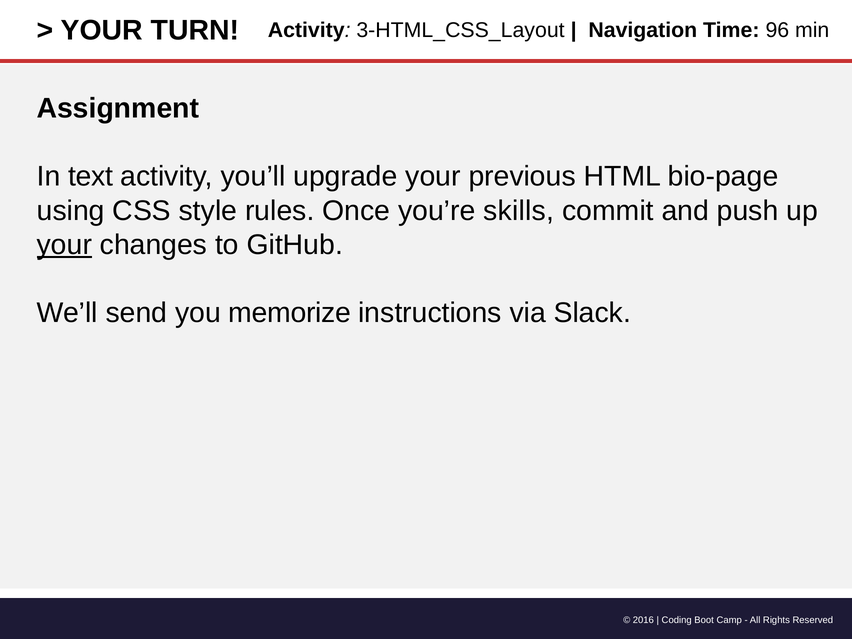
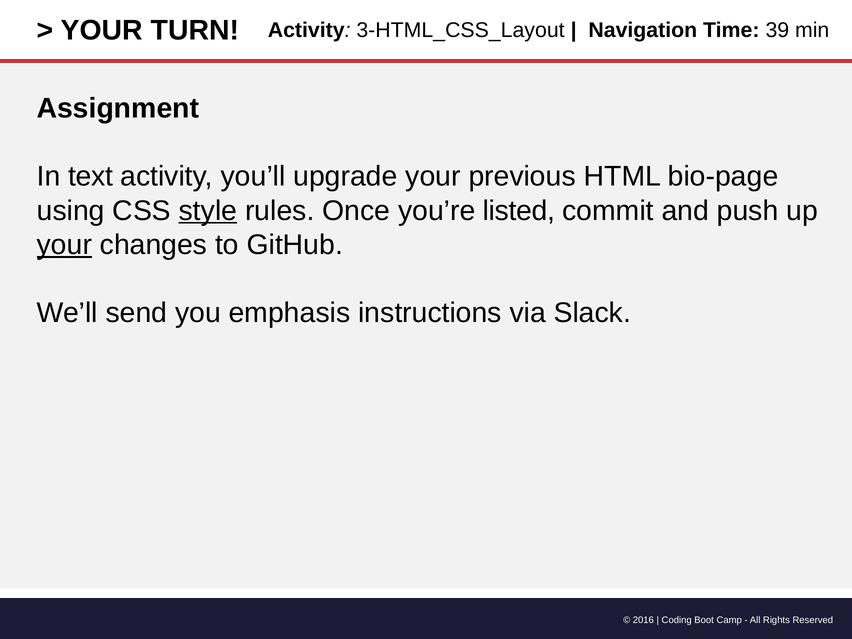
96: 96 -> 39 (777, 30)
style underline: none -> present (208, 211)
skills: skills -> listed (519, 211)
memorize: memorize -> emphasis (289, 313)
